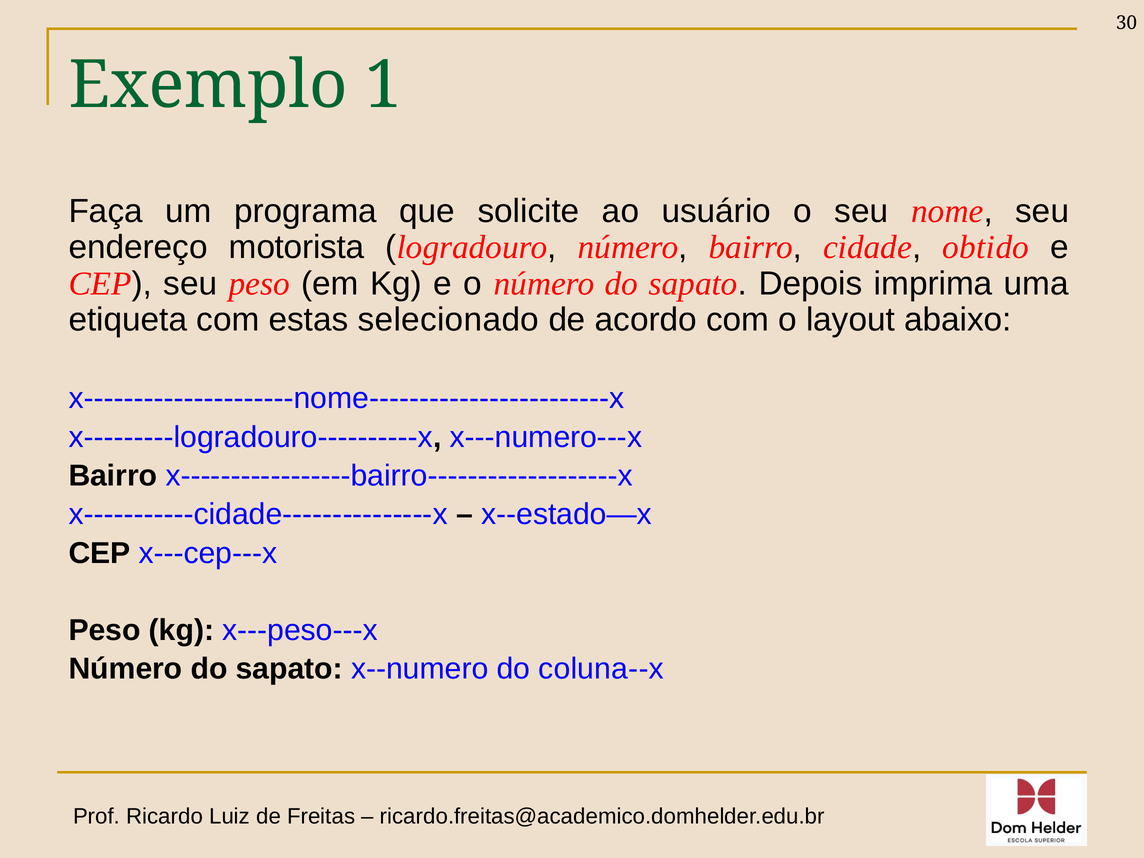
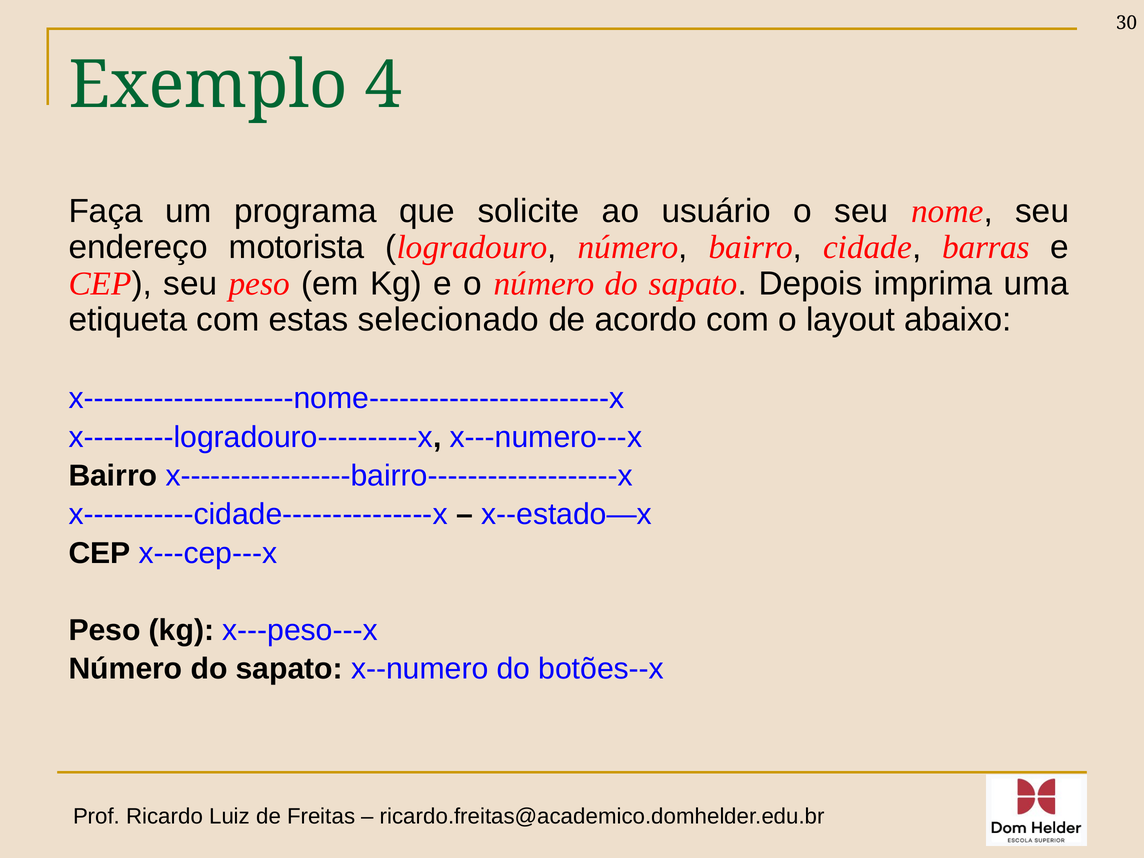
1: 1 -> 4 (384, 85)
obtido: obtido -> barras (986, 247)
coluna--x: coluna--x -> botões--x (601, 669)
